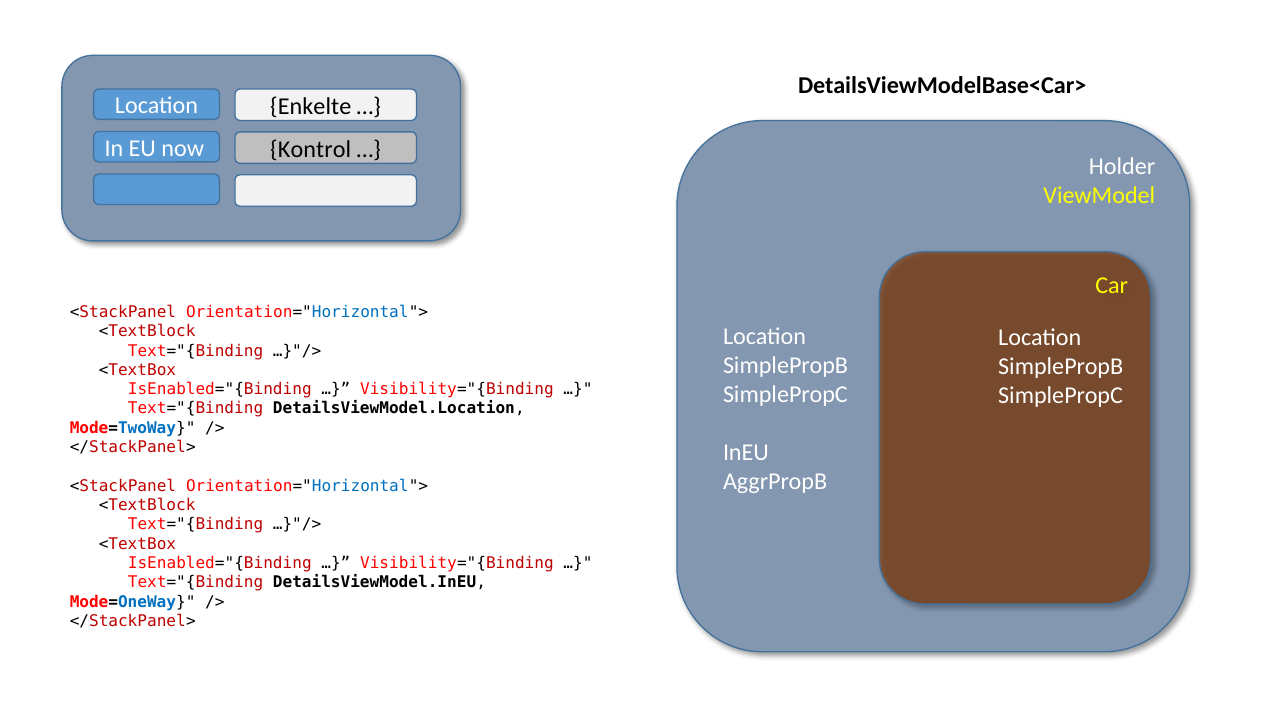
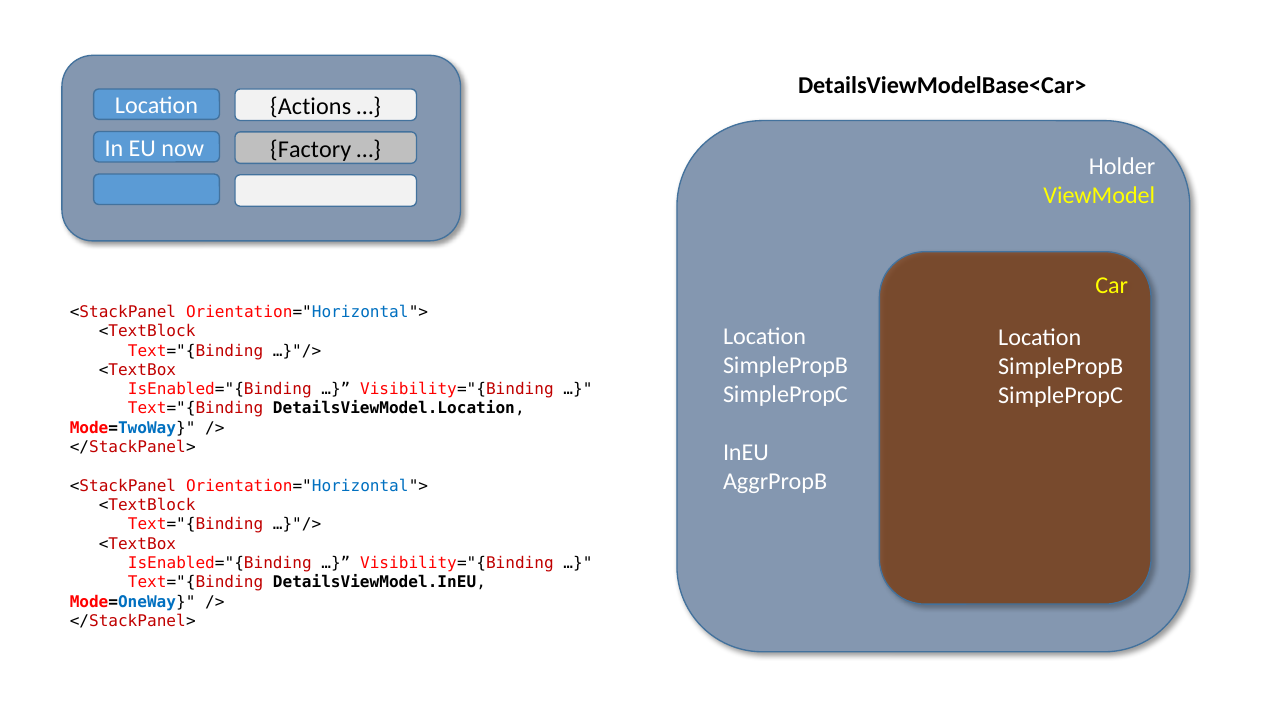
Enkelte: Enkelte -> Actions (311, 106)
Kontrol: Kontrol -> Factory (311, 149)
